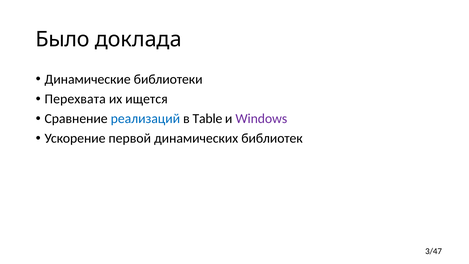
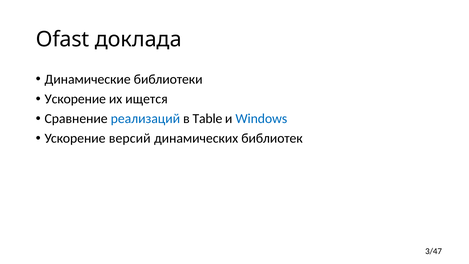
Было: Было -> Ofast (63, 39)
Перехвата: Перехвата -> Ускорение (75, 99)
Windows colour: purple -> blue (261, 119)
первой: первой -> версий (130, 138)
